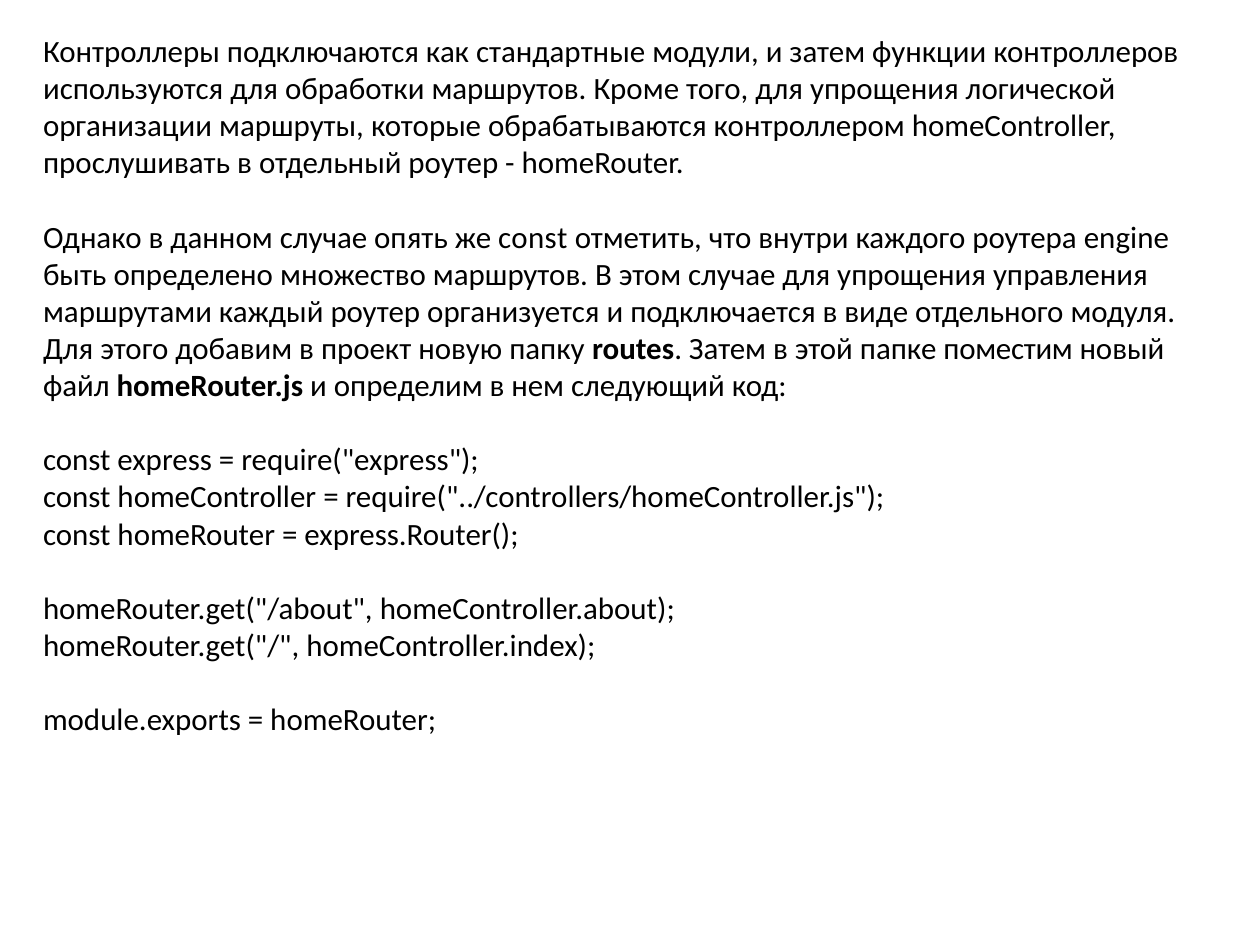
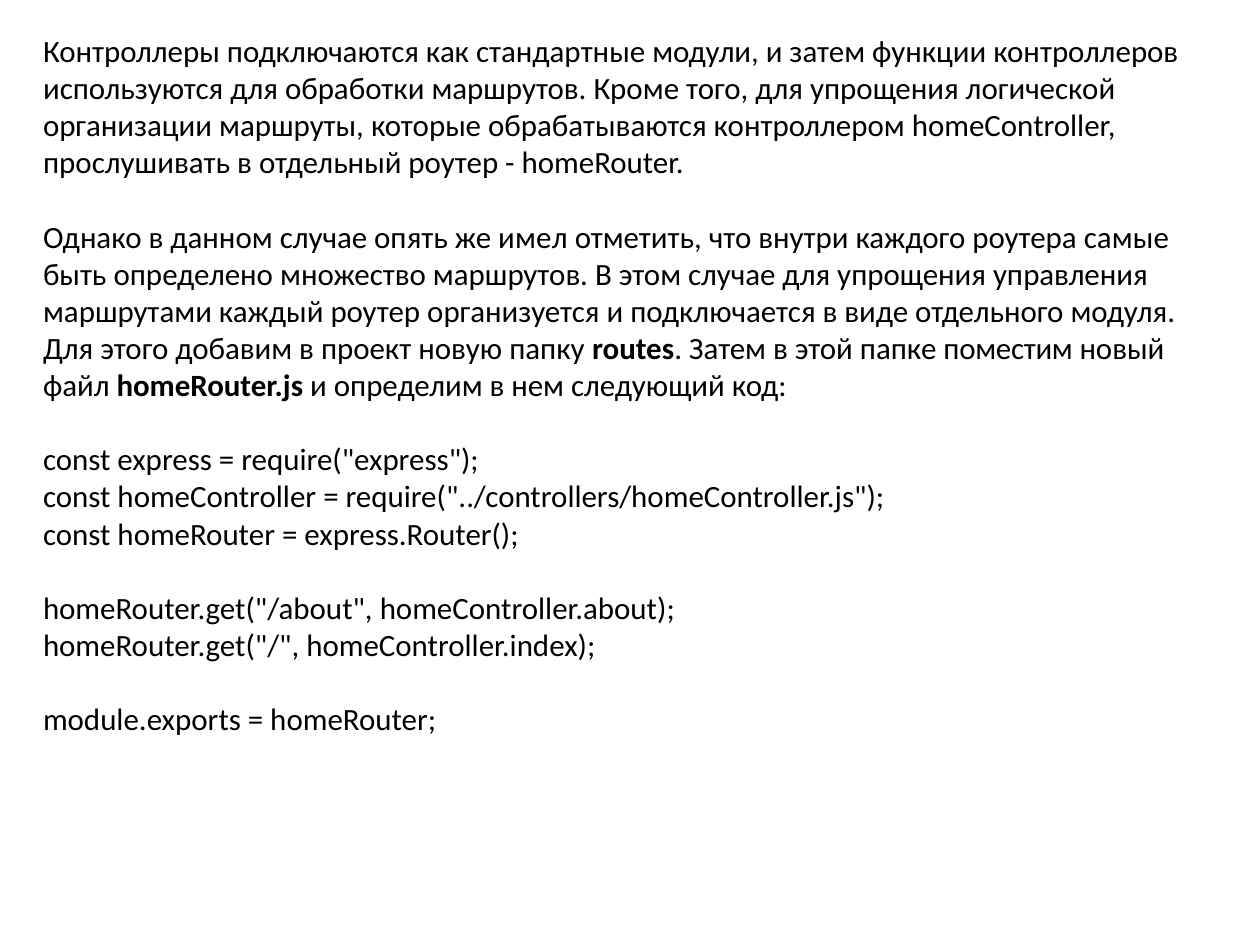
же const: const -> имел (533, 238)
engine: engine -> самые (1126, 238)
